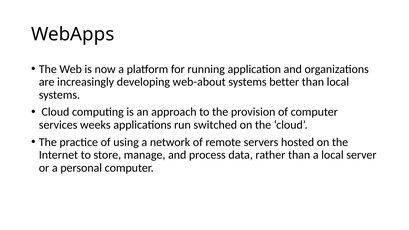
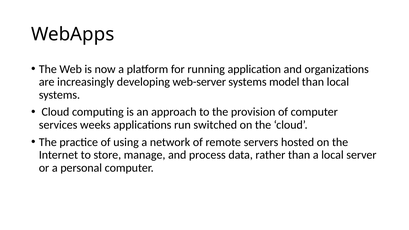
web-about: web-about -> web-server (199, 82)
better: better -> model (284, 82)
